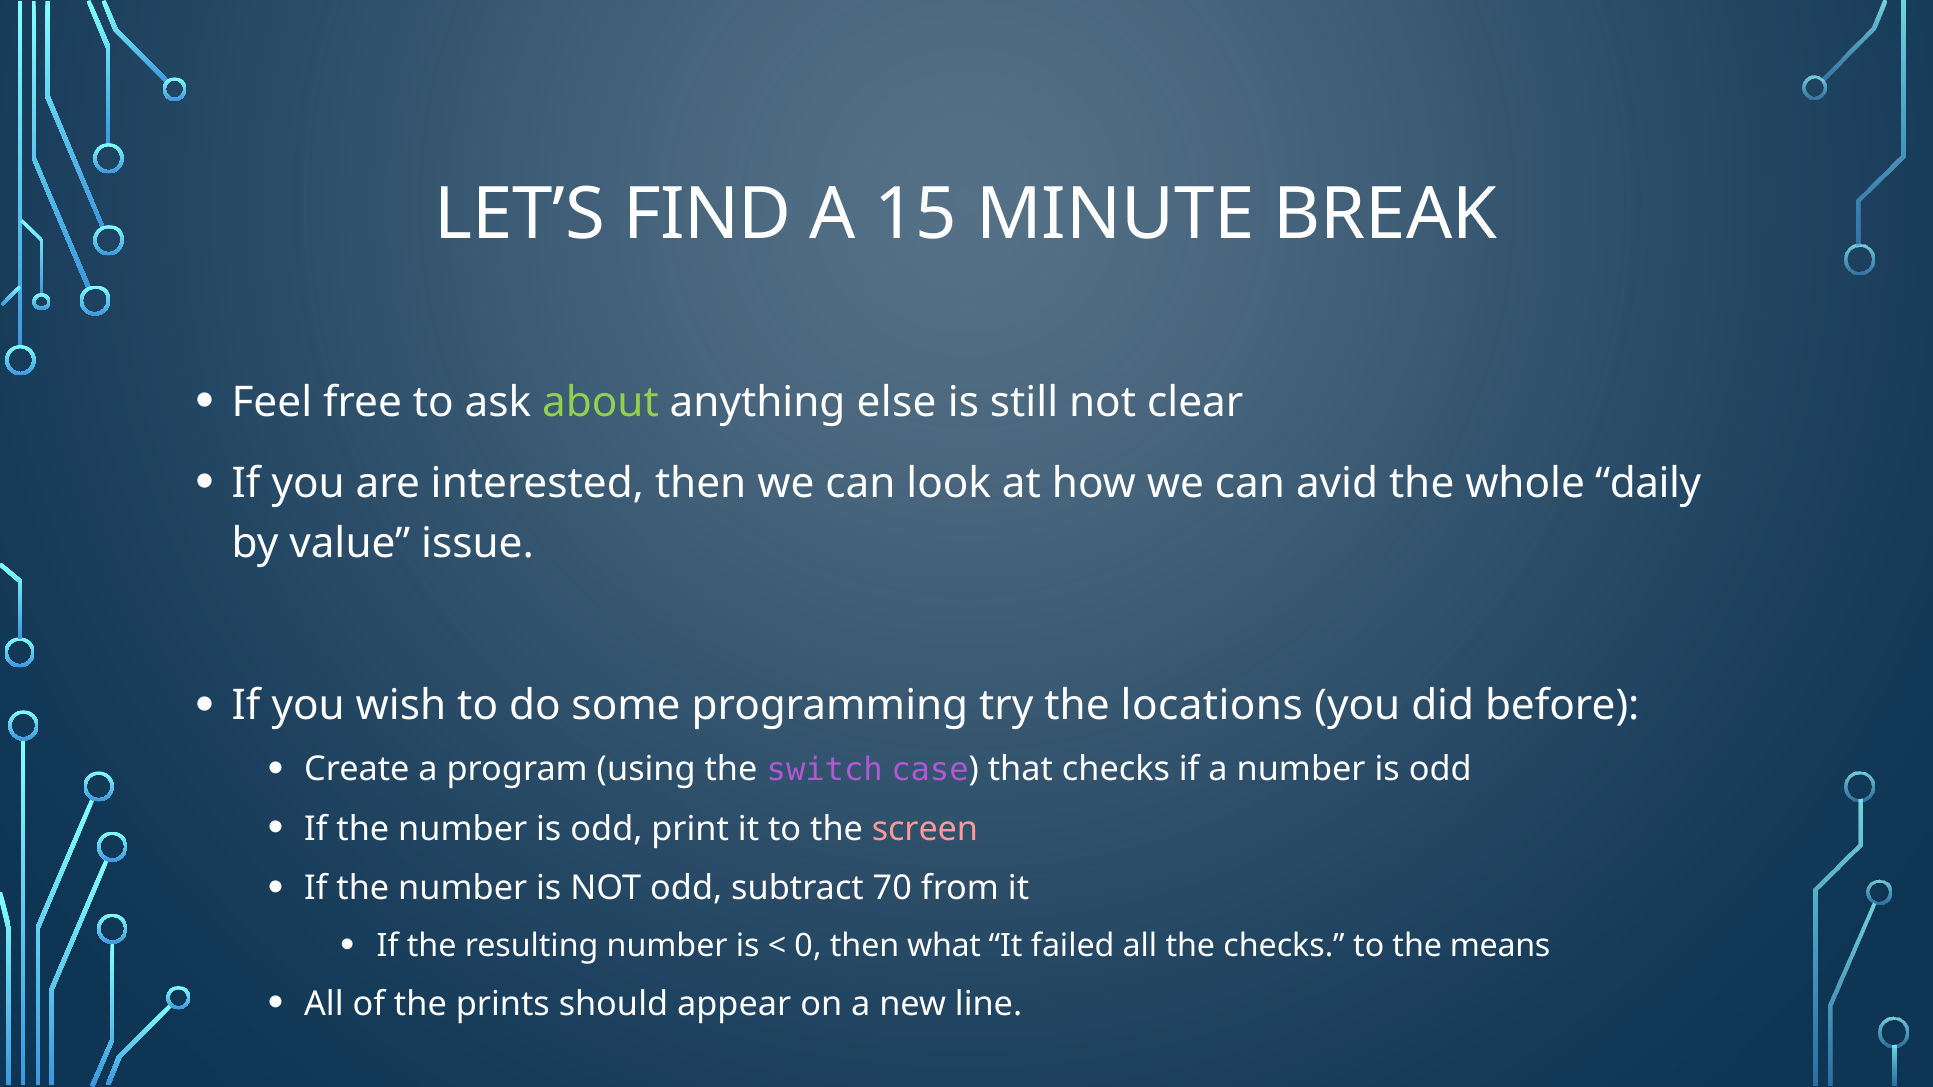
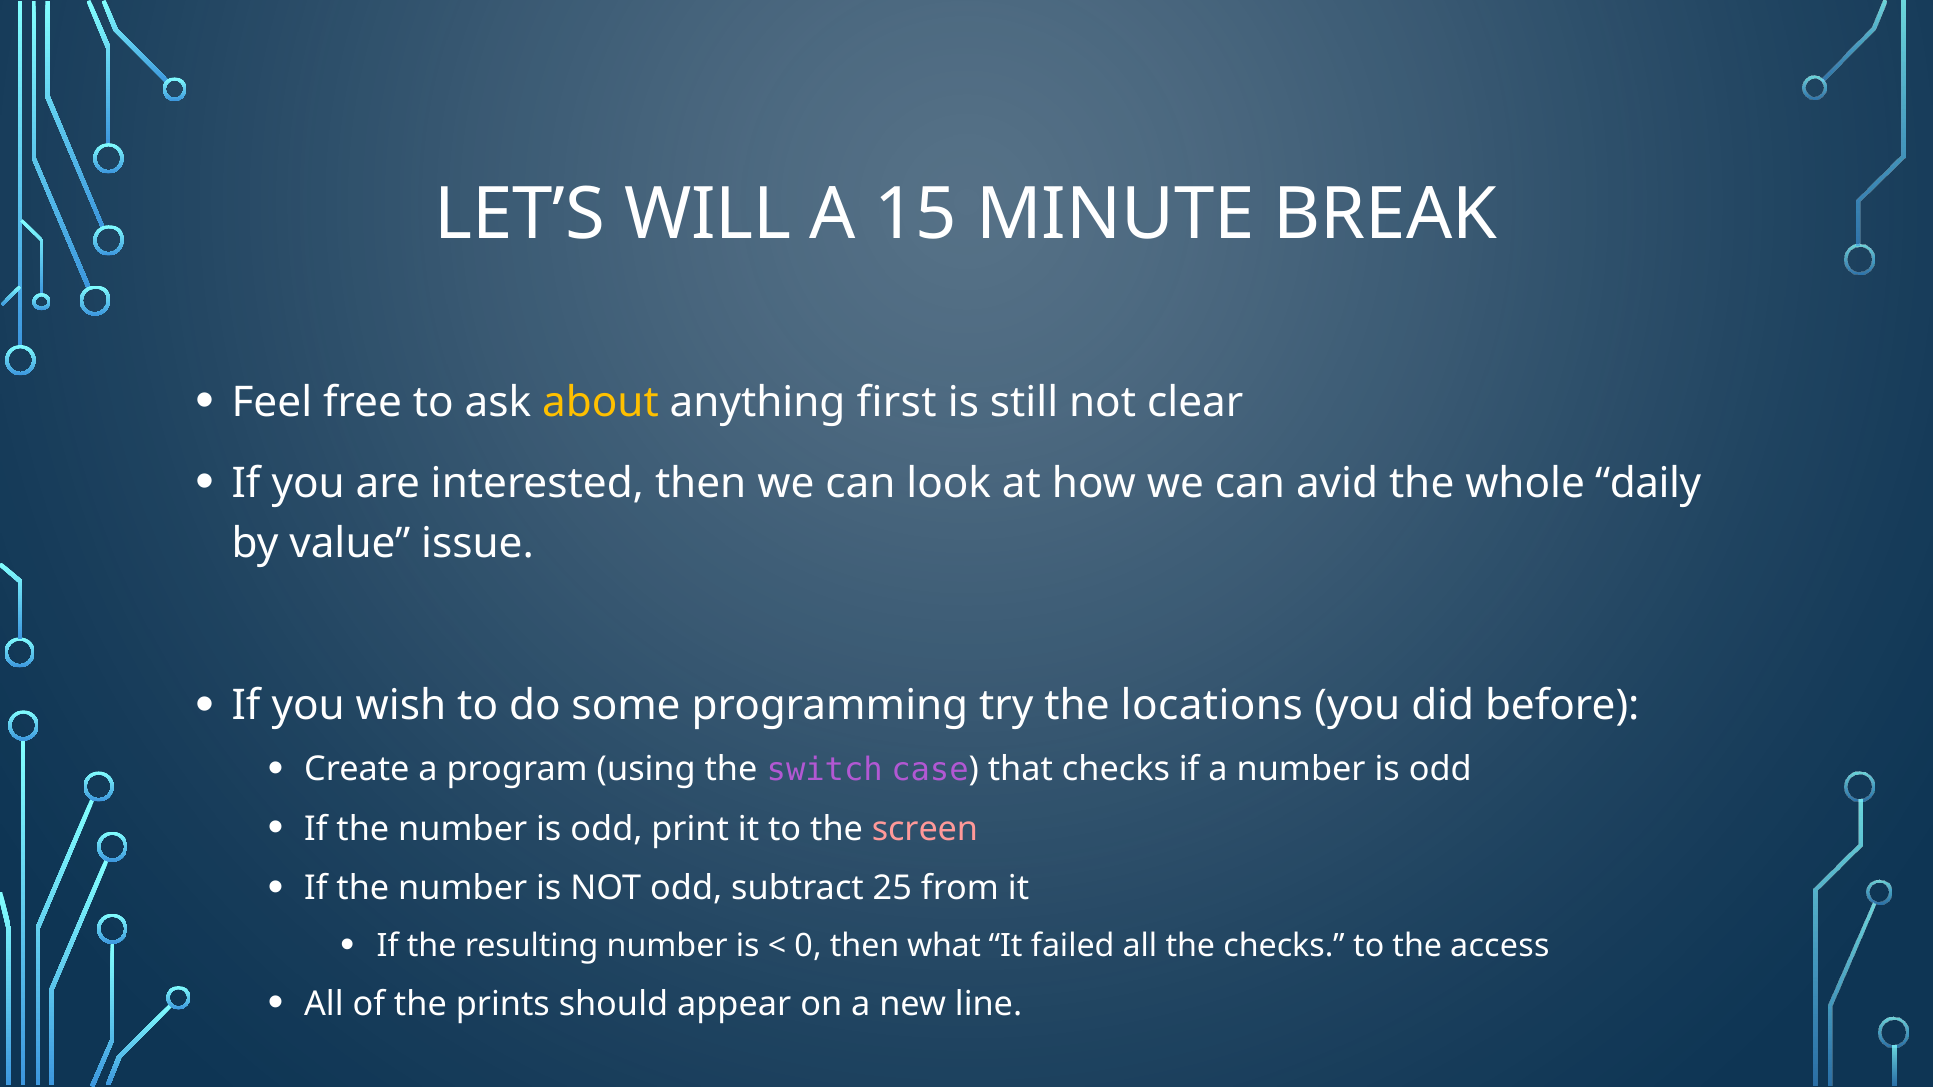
FIND: FIND -> WILL (708, 215)
about colour: light green -> yellow (601, 402)
else: else -> first (897, 402)
70: 70 -> 25 (892, 889)
means: means -> access (1500, 946)
